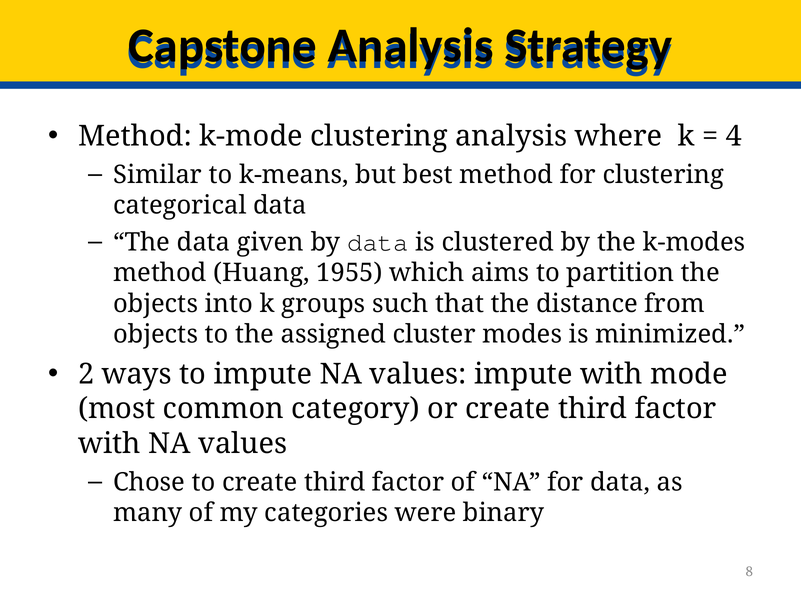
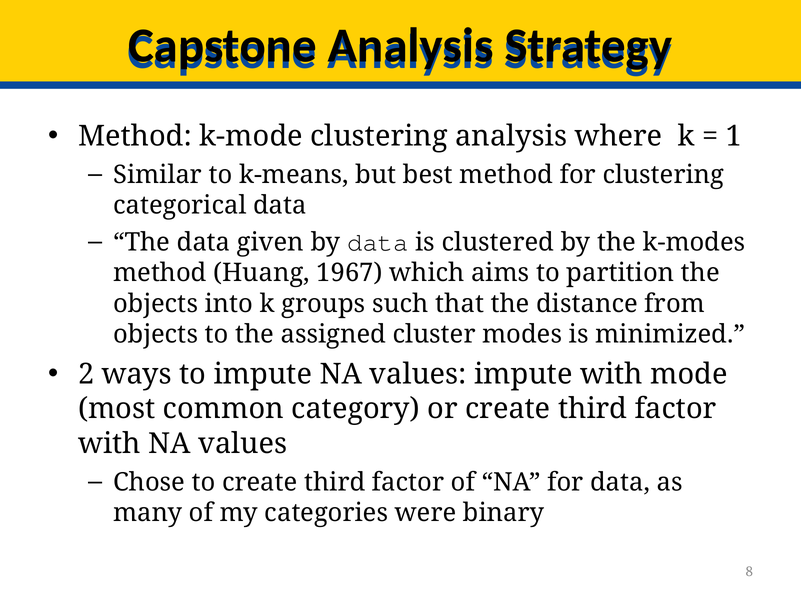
4: 4 -> 1 (734, 136)
1955: 1955 -> 1967 (350, 273)
